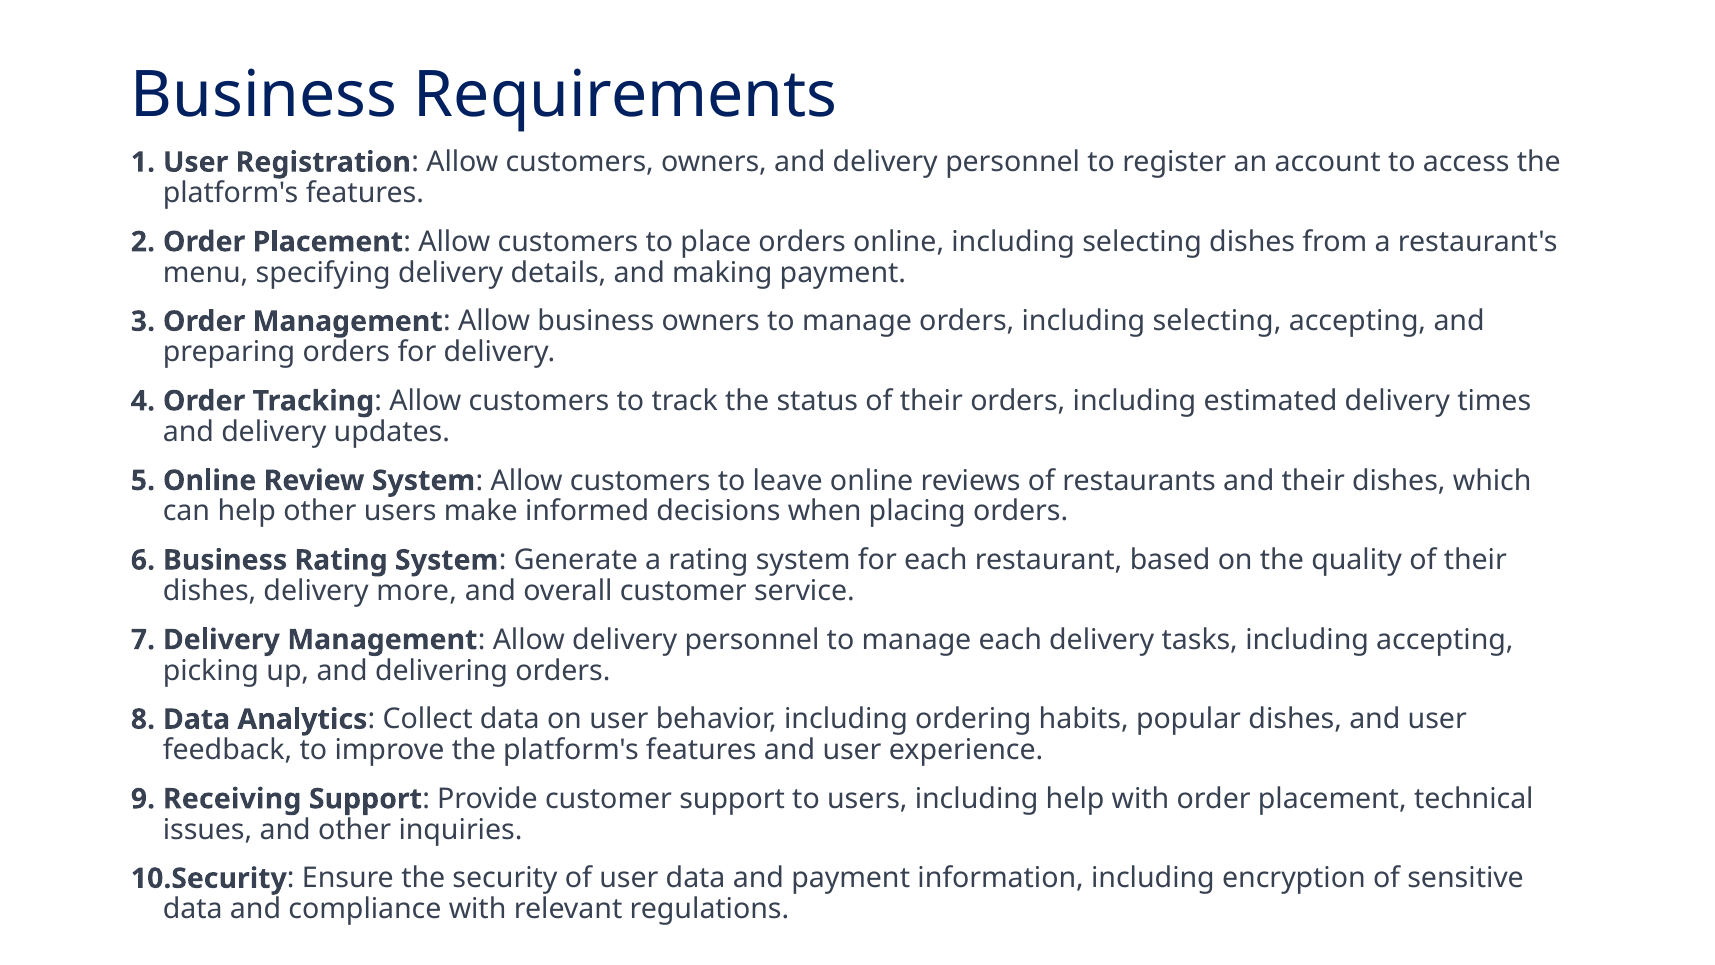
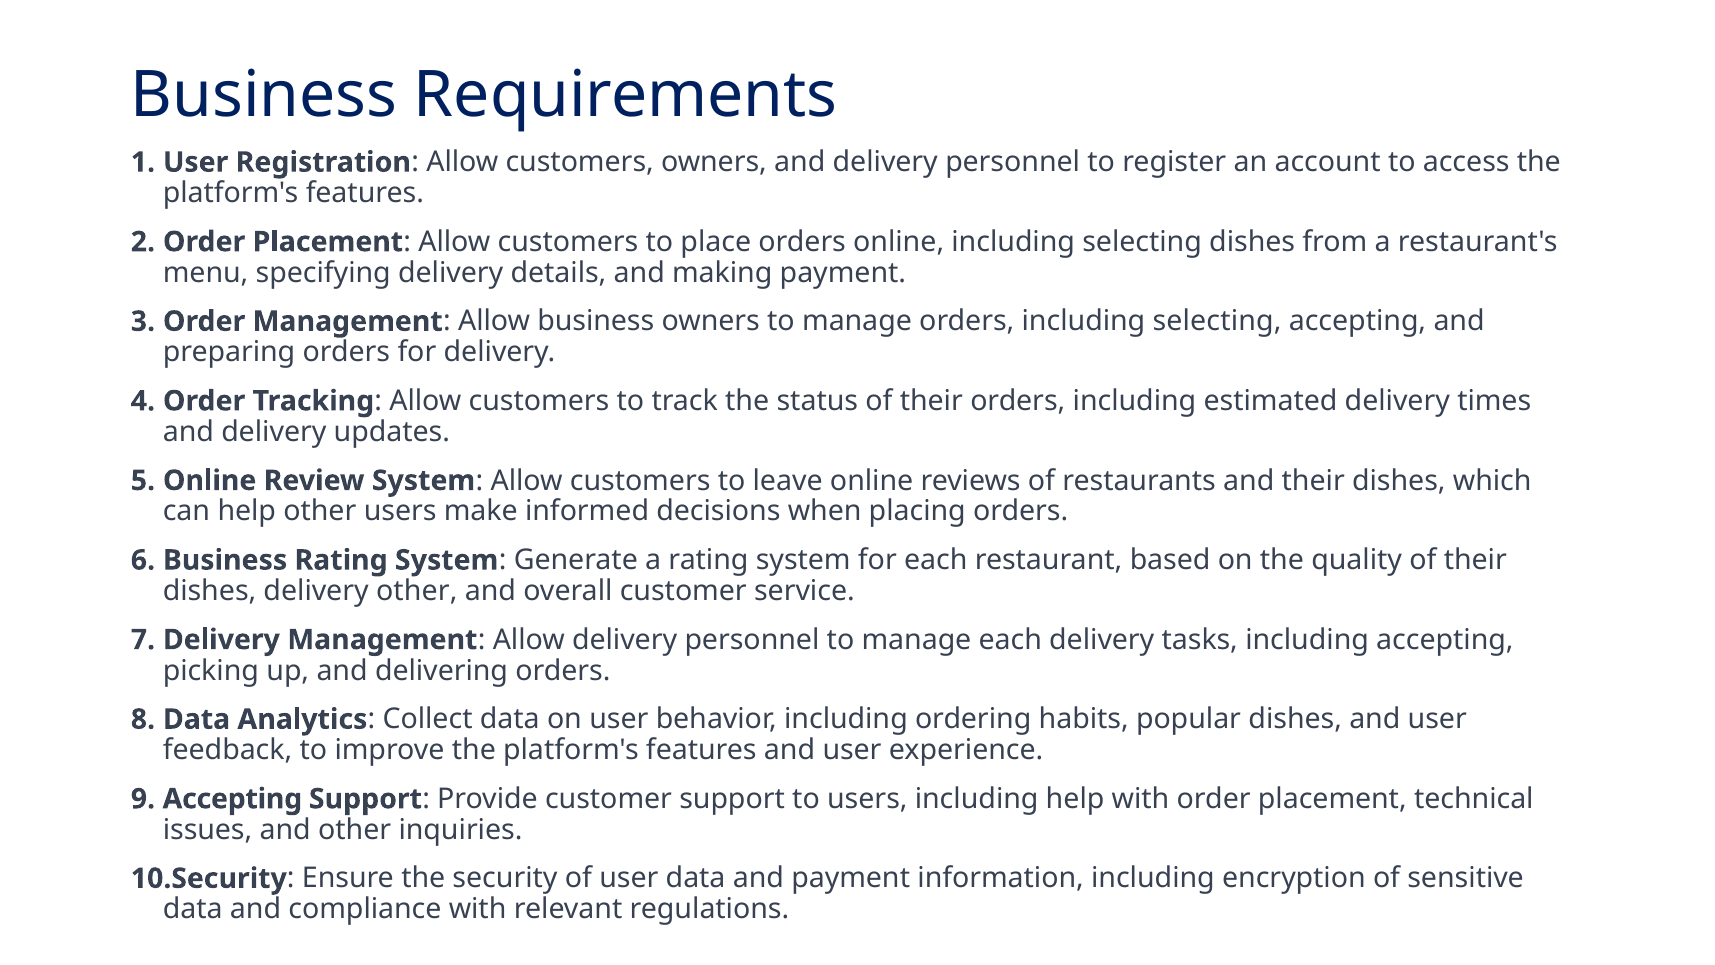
delivery more: more -> other (417, 591)
Receiving: Receiving -> Accepting (232, 799)
